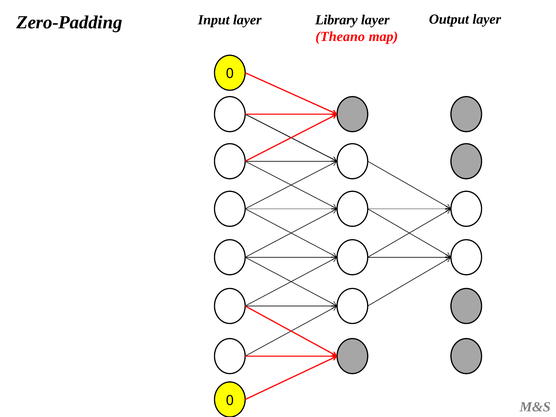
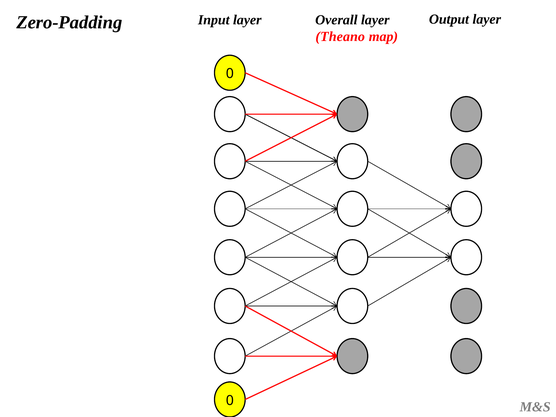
Library: Library -> Overall (336, 20)
